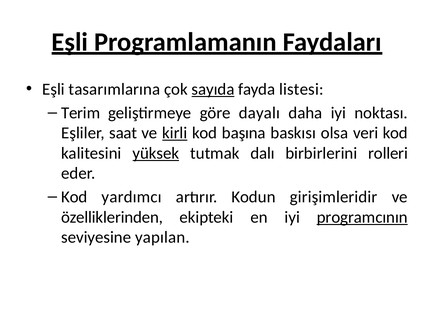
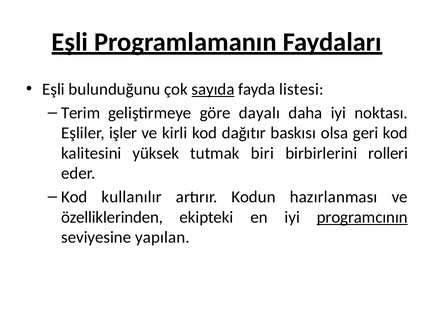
tasarımlarına: tasarımlarına -> bulunduğunu (115, 89)
saat: saat -> işler (123, 133)
kirli underline: present -> none (175, 133)
başına: başına -> dağıtır (244, 133)
veri: veri -> geri (366, 133)
yüksek underline: present -> none (156, 153)
dalı: dalı -> biri (262, 153)
yardımcı: yardımcı -> kullanılır (132, 197)
girişimleridir: girişimleridir -> hazırlanması (334, 197)
